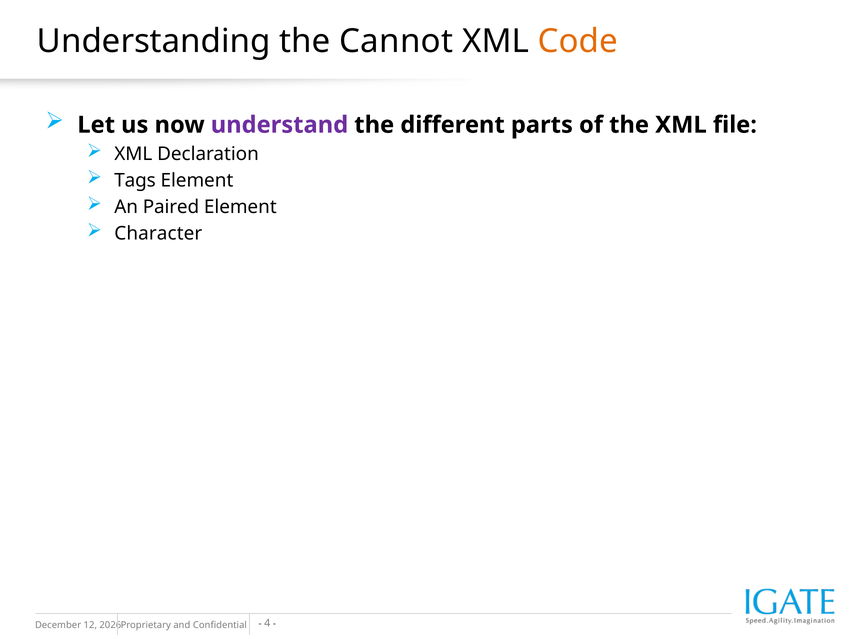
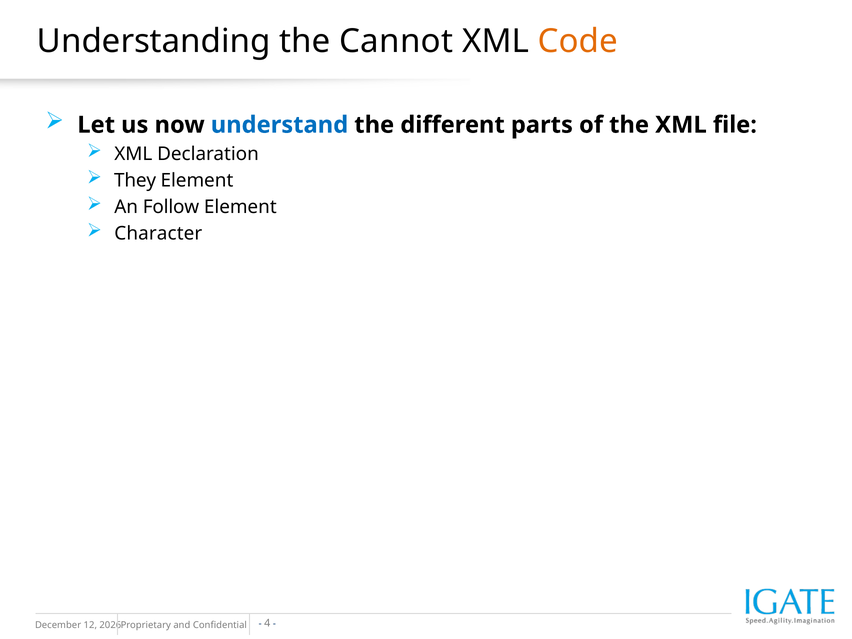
understand colour: purple -> blue (279, 125)
Tags: Tags -> They (135, 180)
Paired: Paired -> Follow (171, 207)
